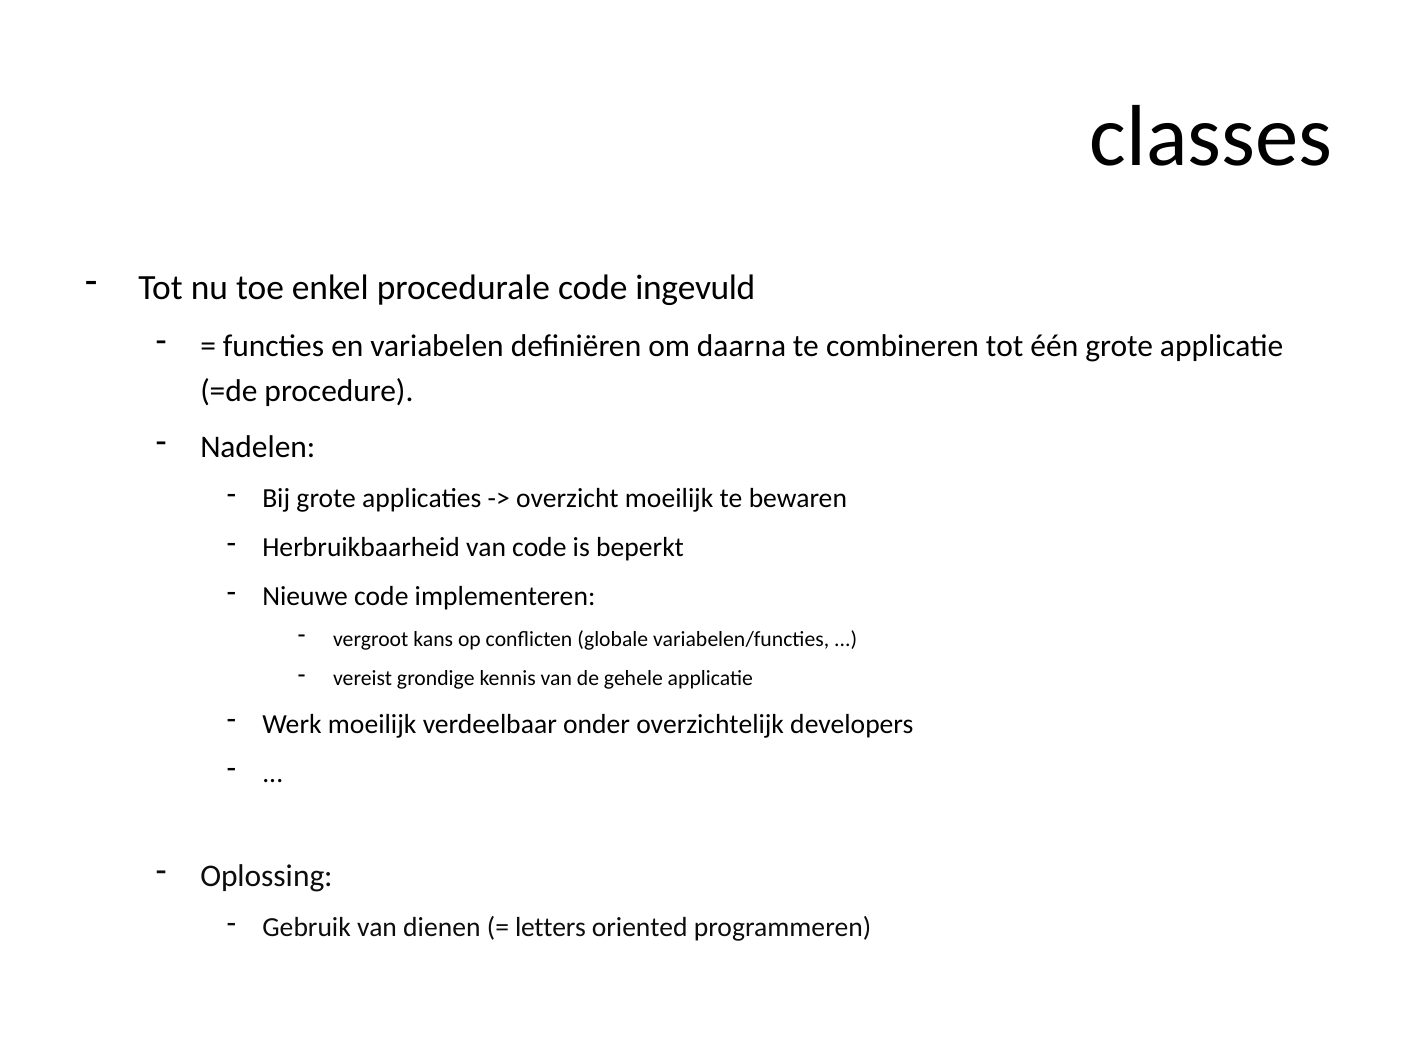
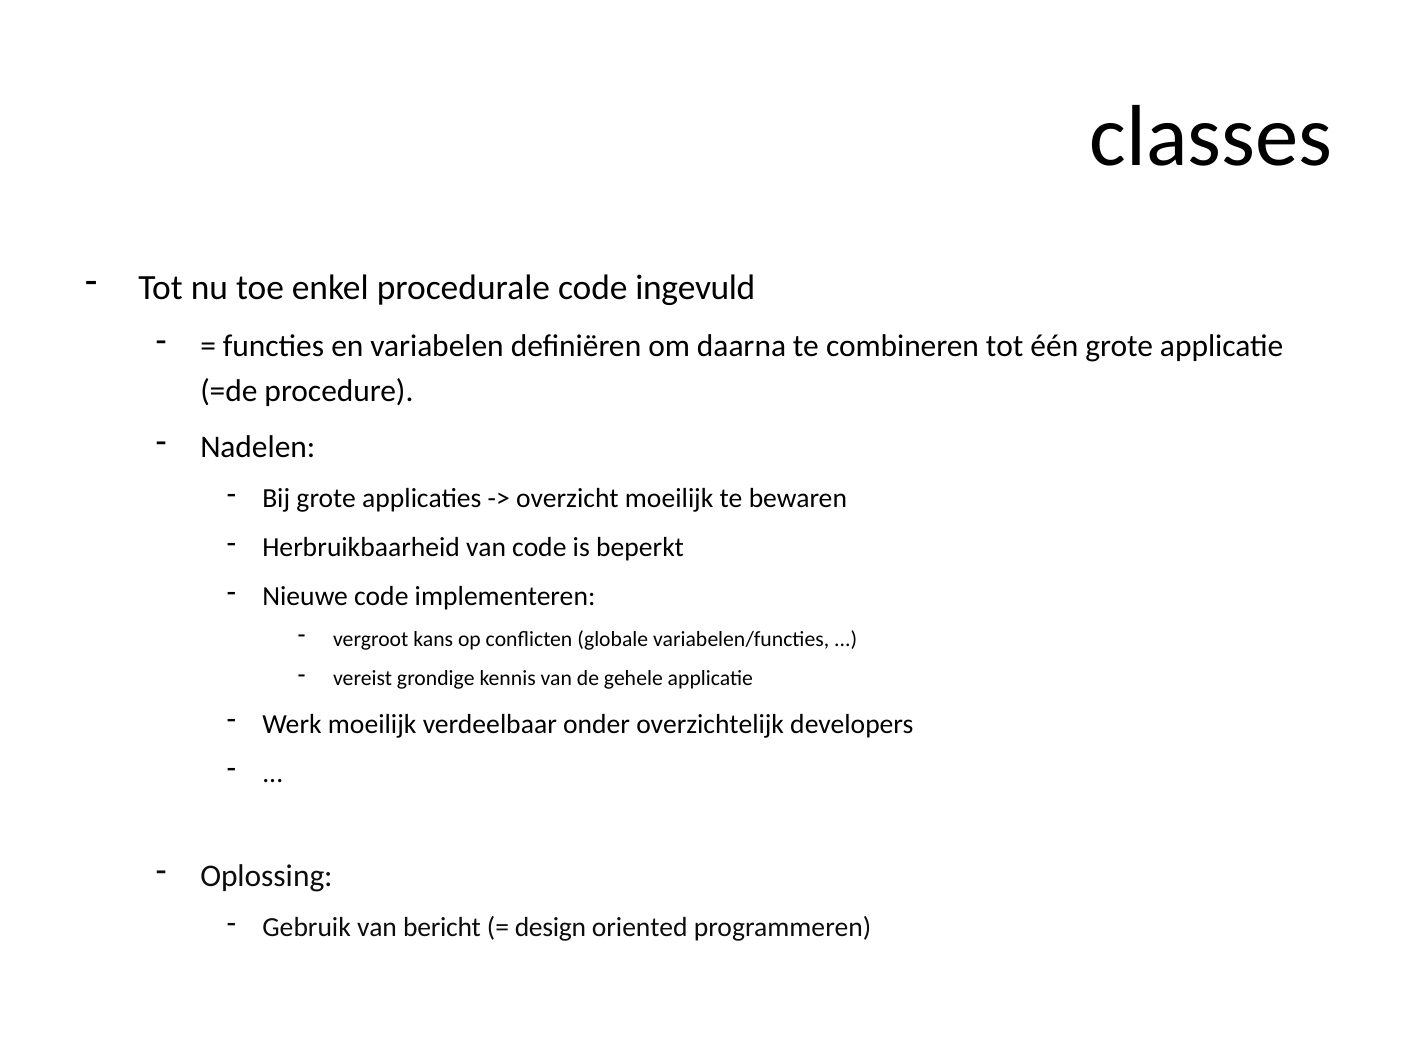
dienen: dienen -> bericht (442, 928)
letters: letters -> design (550, 928)
